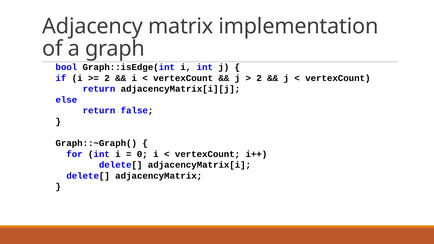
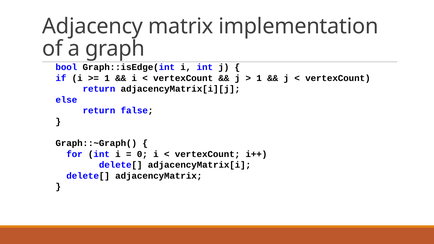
2: 2 -> 1 (107, 78)
2: 2 -> 1 (259, 78)
